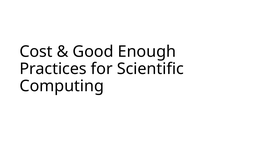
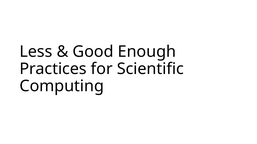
Cost: Cost -> Less (36, 52)
